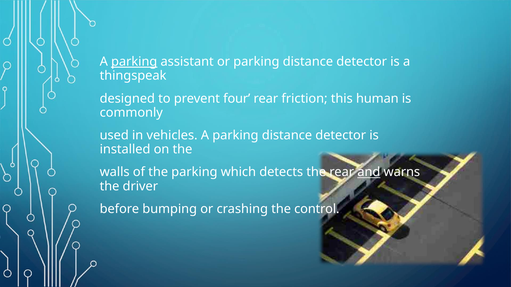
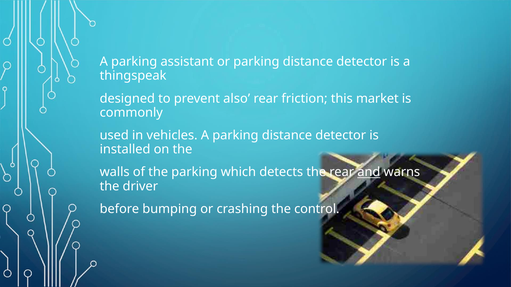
parking underline: present -> none (134, 62)
four: four -> also (237, 99)
human: human -> market (377, 99)
